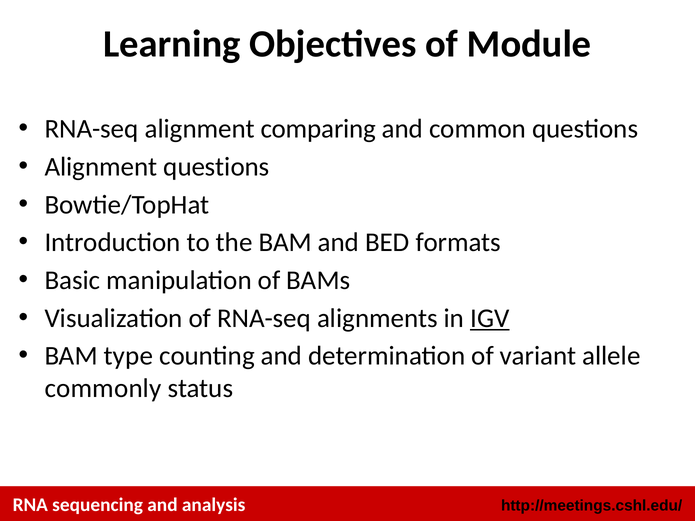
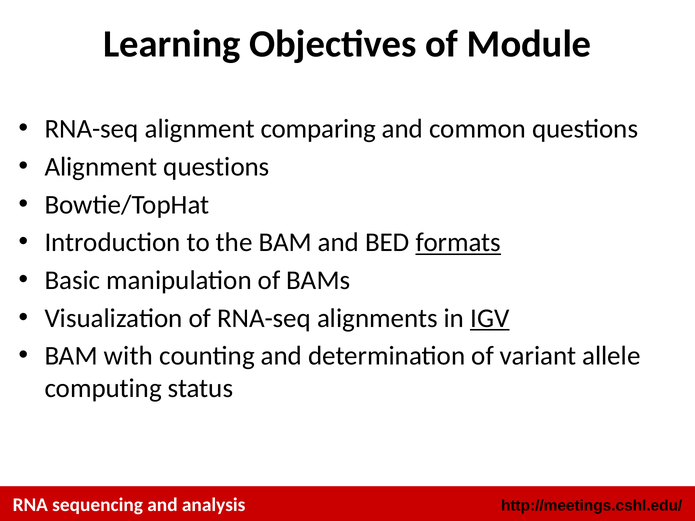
formats underline: none -> present (458, 243)
type: type -> with (128, 356)
commonly: commonly -> computing (103, 389)
